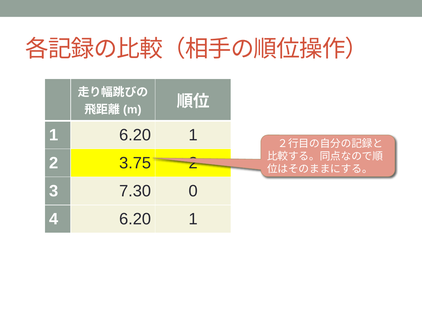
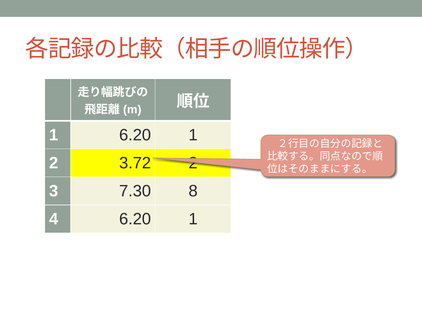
3.75: 3.75 -> 3.72 (135, 163)
0: 0 -> 8 (193, 191)
